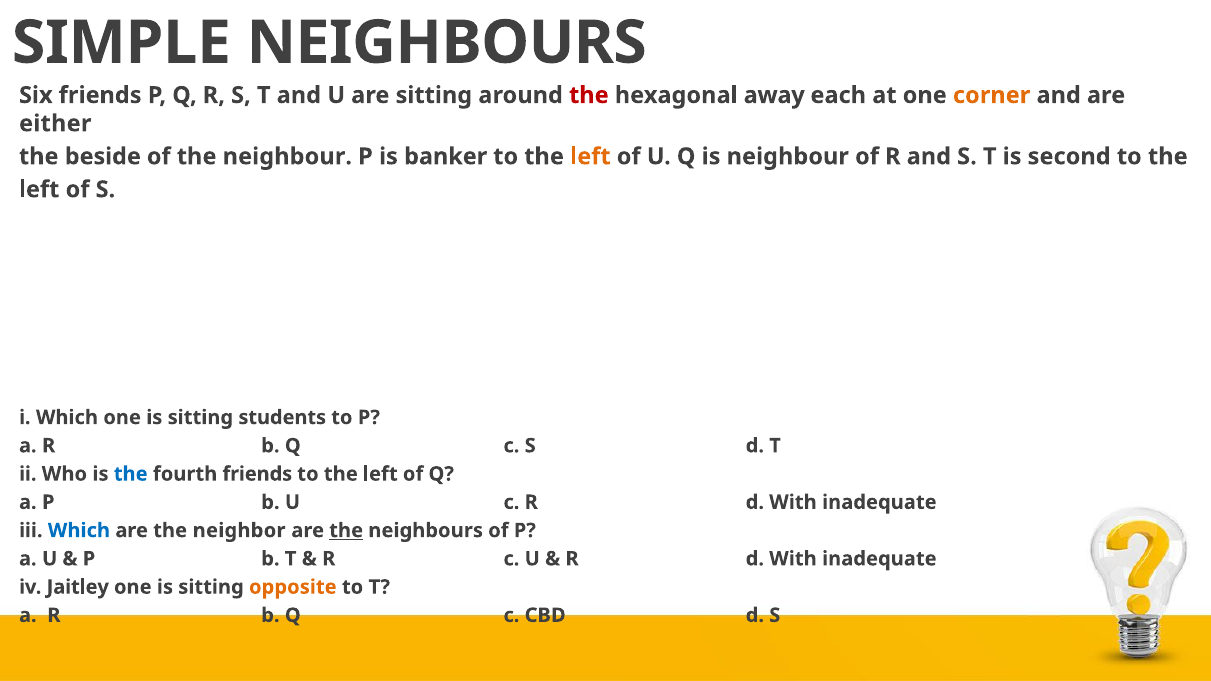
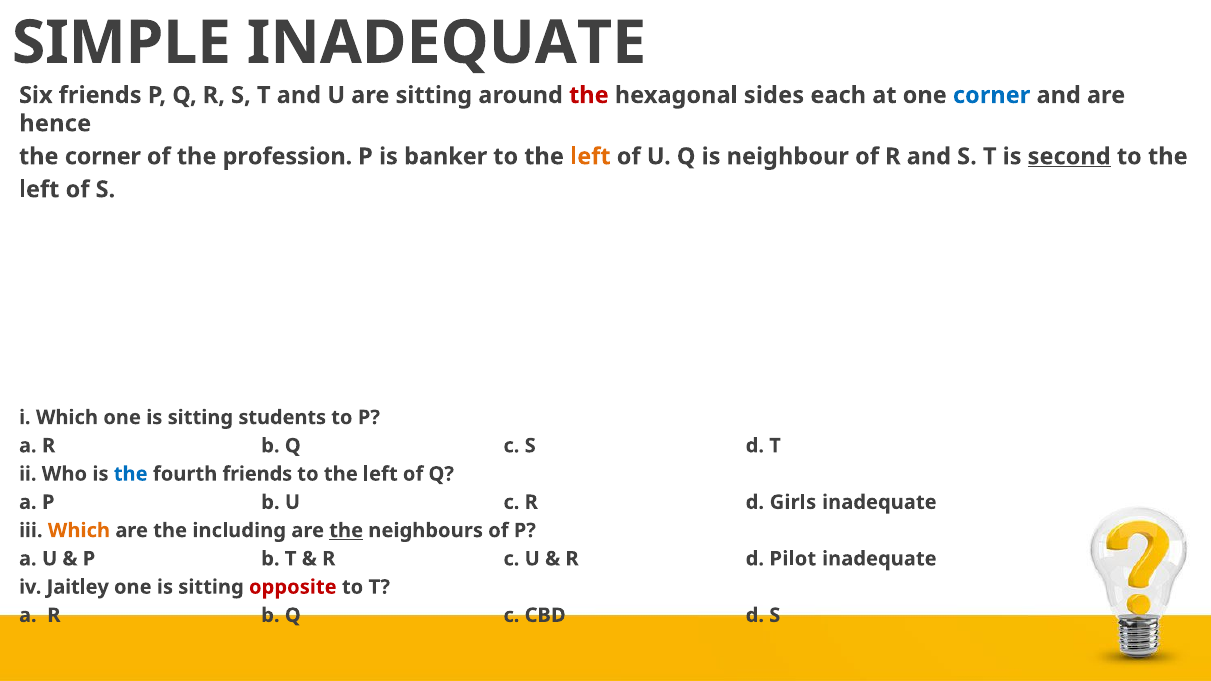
SIMPLE NEIGHBOURS: NEIGHBOURS -> INADEQUATE (446, 43)
away: away -> sides (774, 95)
corner colour: orange -> blue (992, 95)
either: either -> hence (55, 124)
the beside: beside -> corner (103, 157)
the neighbour: neighbour -> profession (287, 157)
second underline: none -> present (1069, 157)
c R d With: With -> Girls (793, 502)
Which colour: blue -> orange (79, 531)
neighbor: neighbor -> including (239, 531)
With: With -> Pilot (793, 559)
opposite colour: orange -> red (293, 587)
